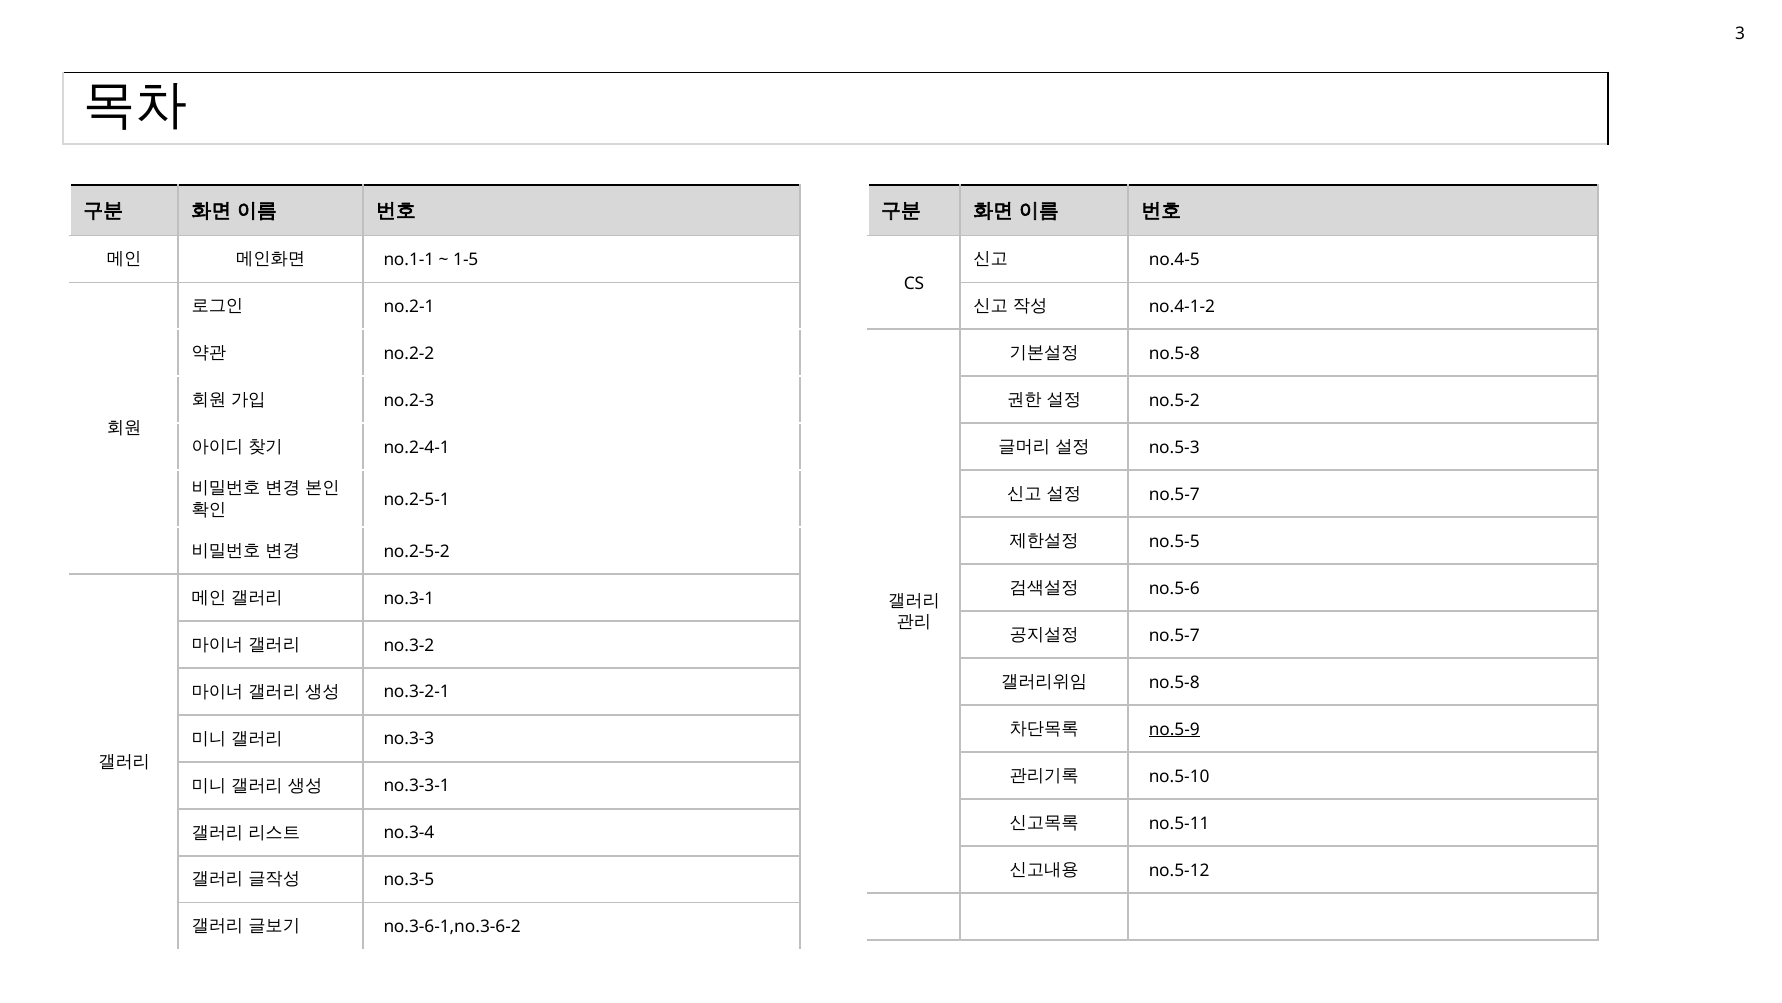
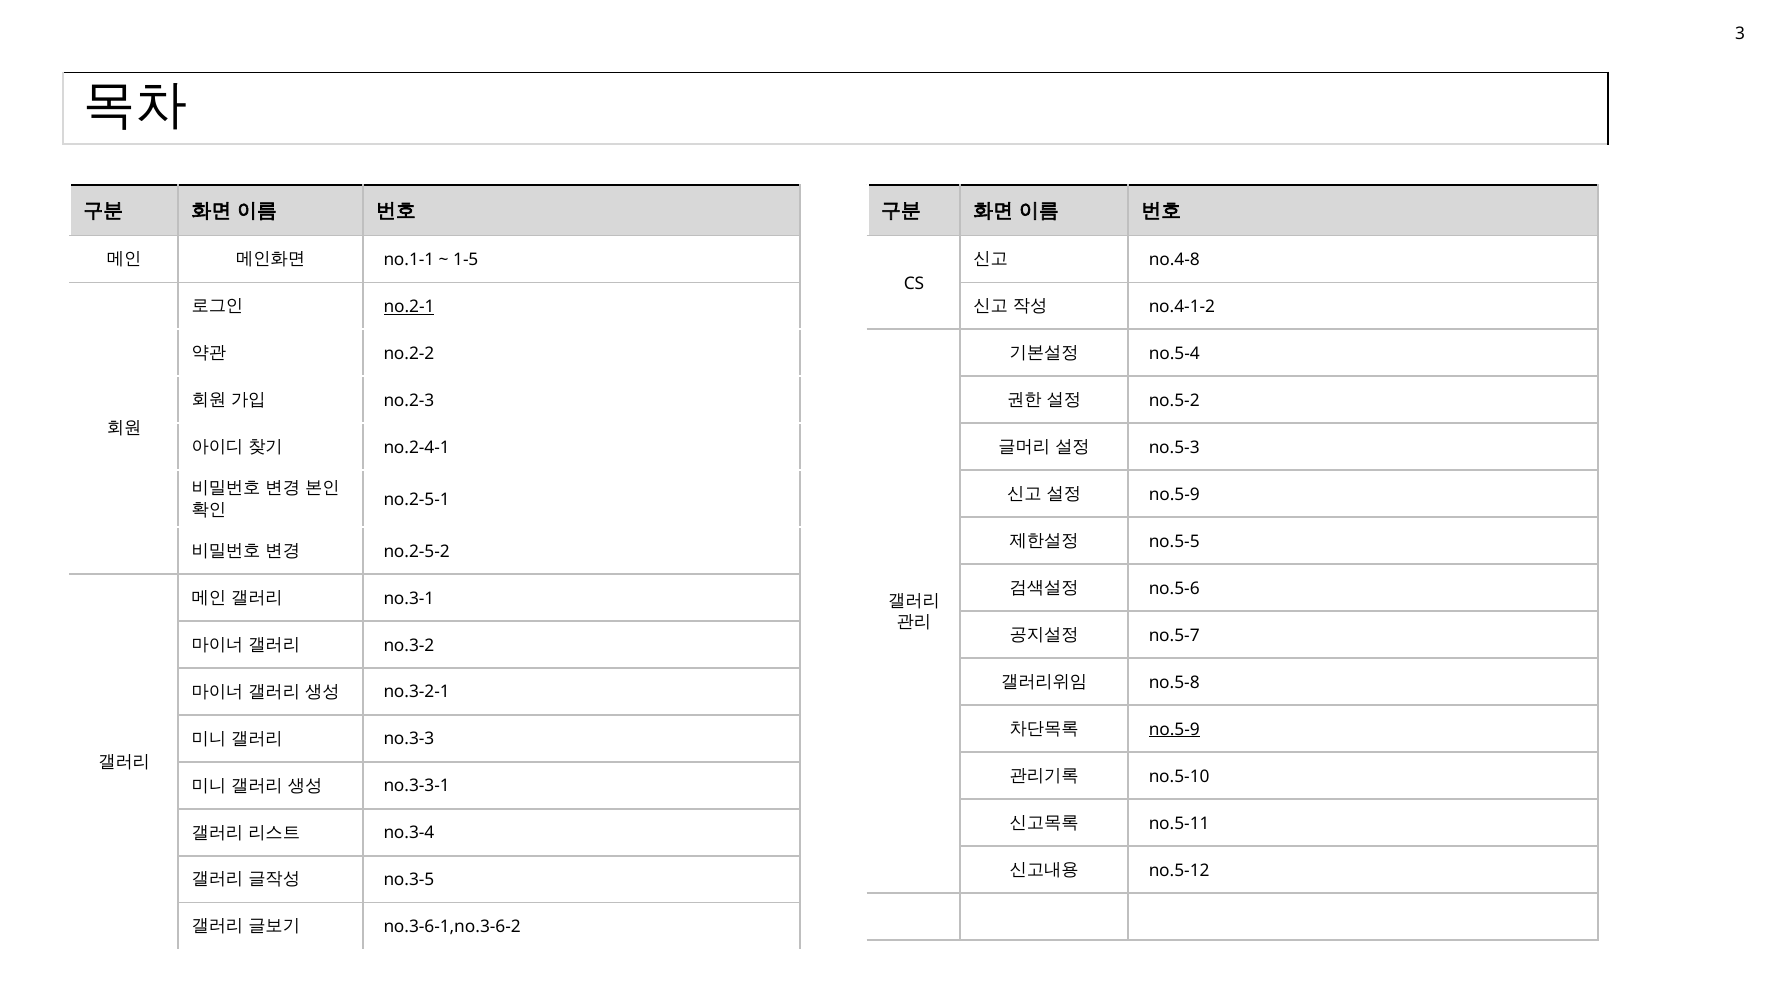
no.4-5: no.4-5 -> no.4-8 (1174, 260)
no.2-1 underline: none -> present (409, 307)
no.5-8: no.5-8 -> no.5-4 (1174, 353)
no.5-7: no.5-7 -> no.5-9 (1174, 494)
